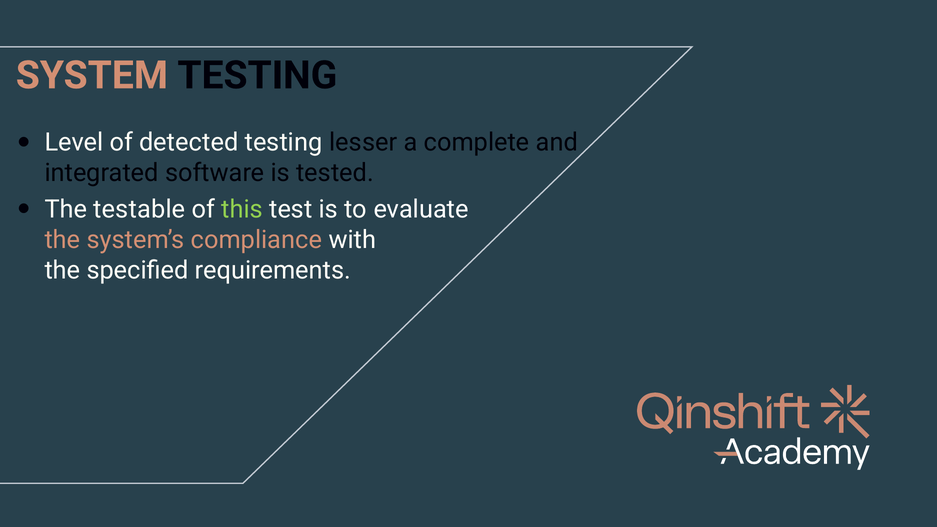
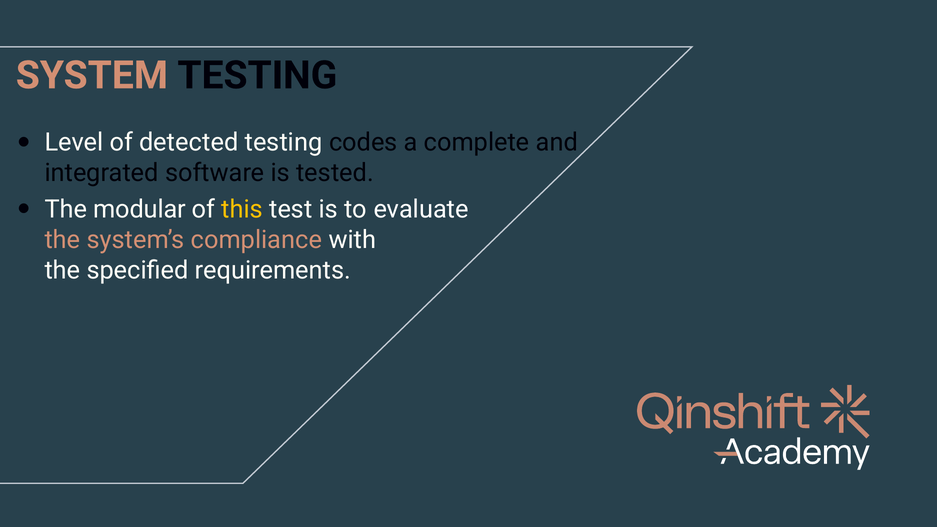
lesser: lesser -> codes (363, 143)
testable: testable -> modular (140, 209)
this colour: light green -> yellow (242, 209)
